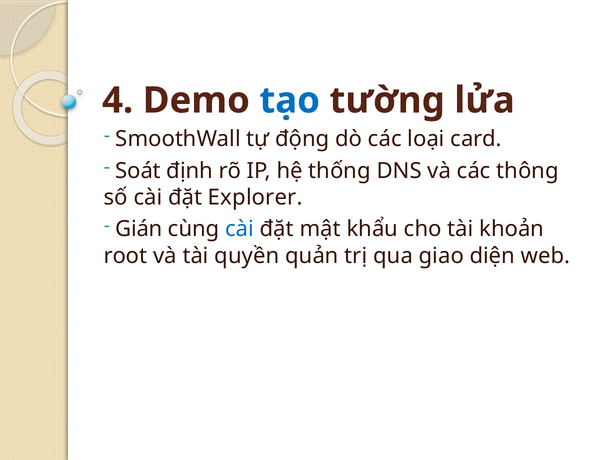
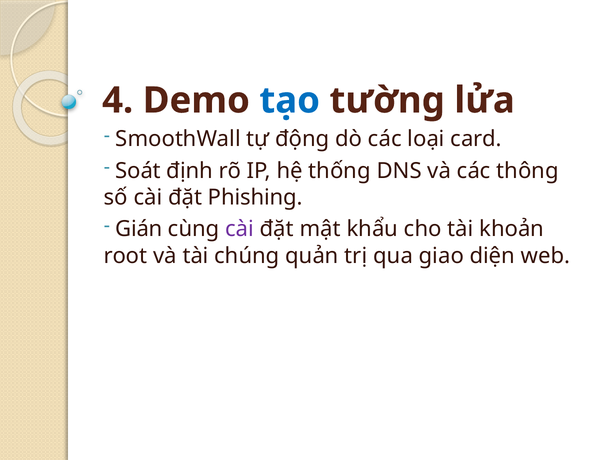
Explorer: Explorer -> Phishing (255, 197)
cài colour: blue -> purple (240, 229)
quyền: quyền -> chúng (247, 256)
